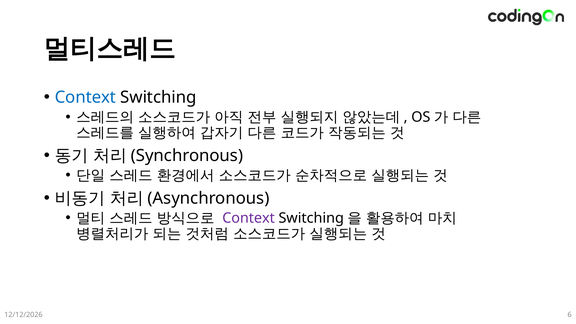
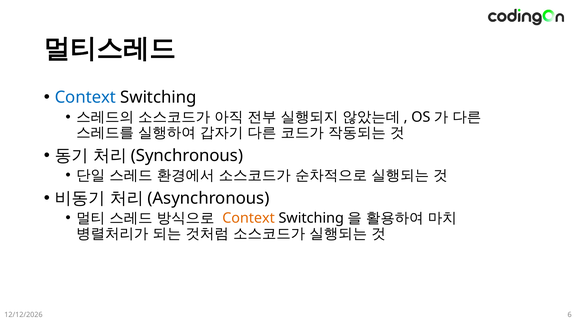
Context colour: purple -> orange (249, 218)
